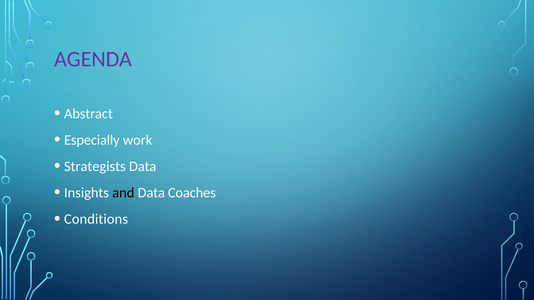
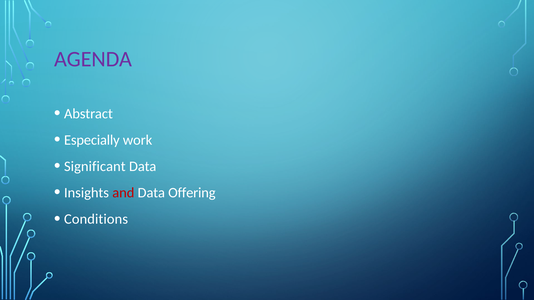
Strategists: Strategists -> Significant (95, 167)
and colour: black -> red (123, 193)
Coaches: Coaches -> Offering (192, 193)
